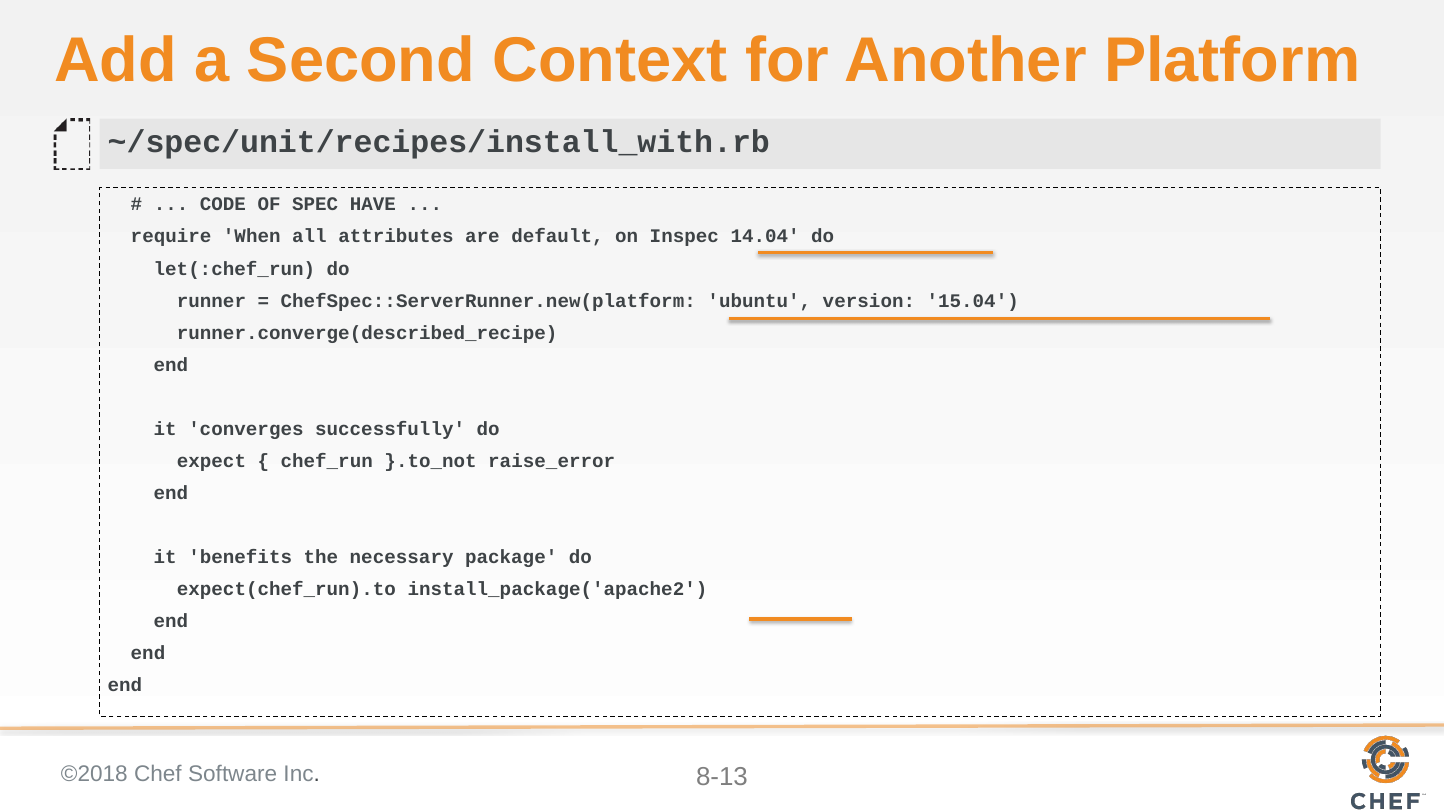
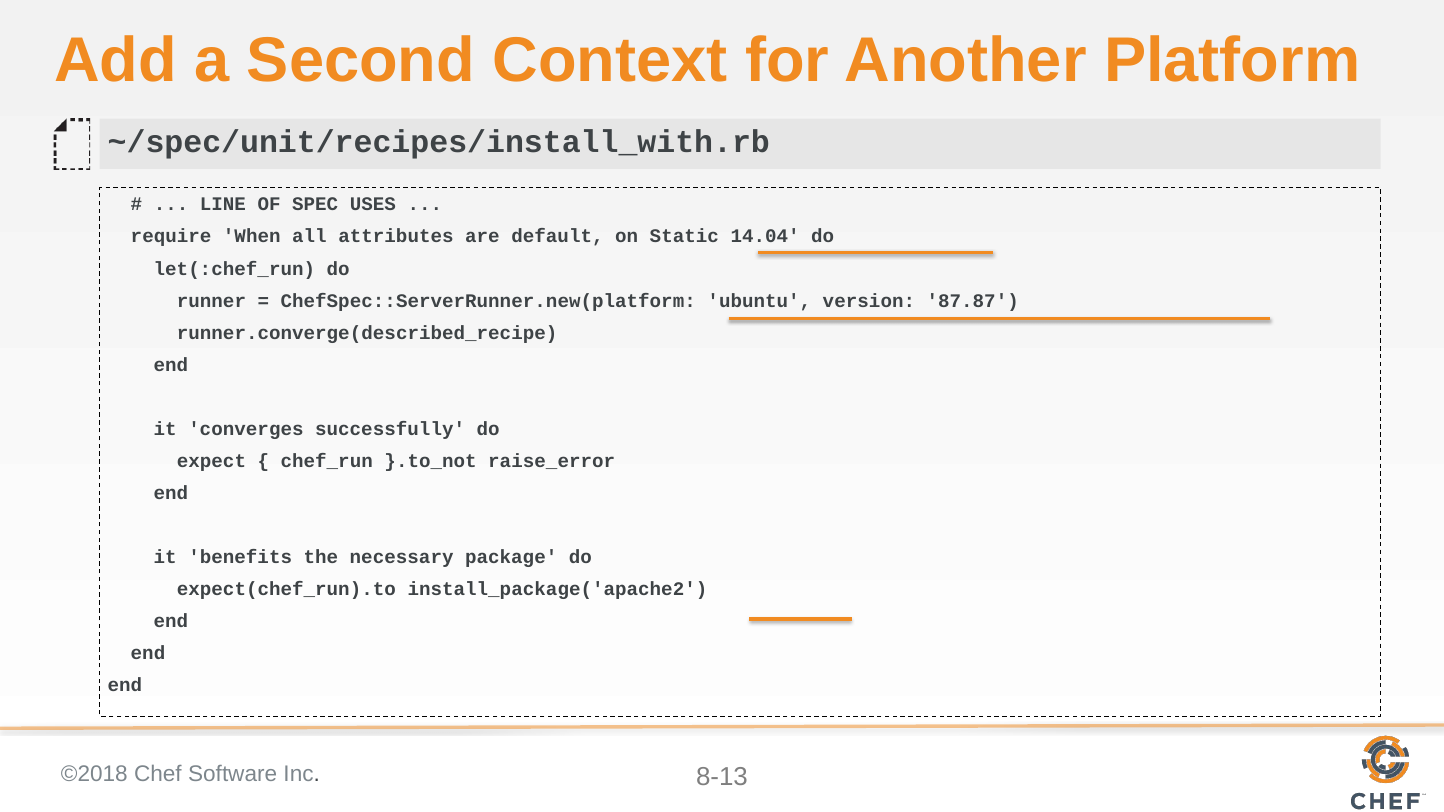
CODE: CODE -> LINE (223, 205)
HAVE: HAVE -> USES (373, 205)
Inspec: Inspec -> Static (684, 237)
15.04: 15.04 -> 87.87 (973, 301)
